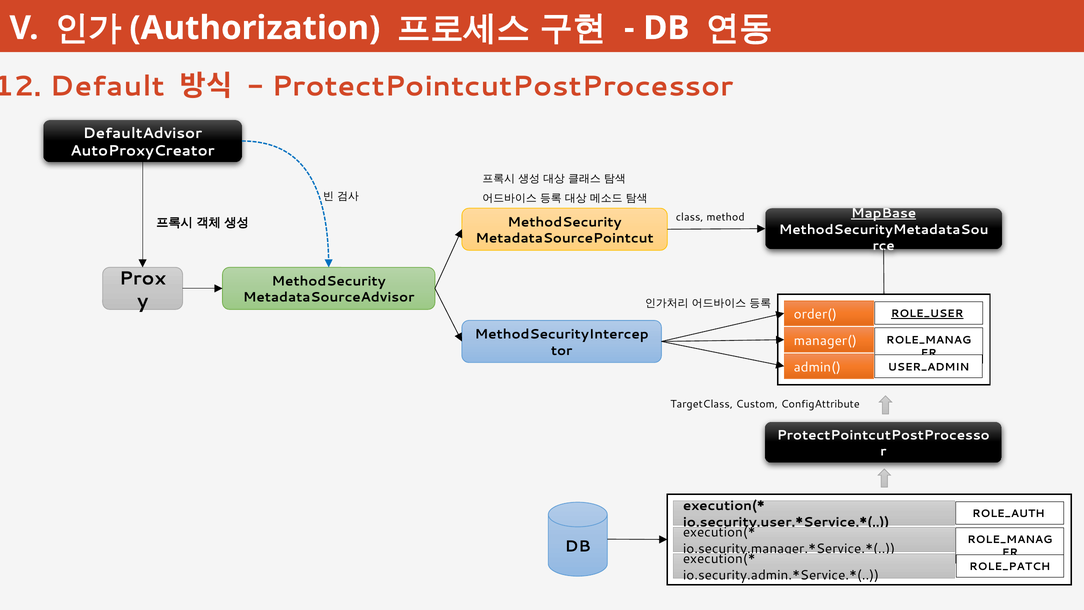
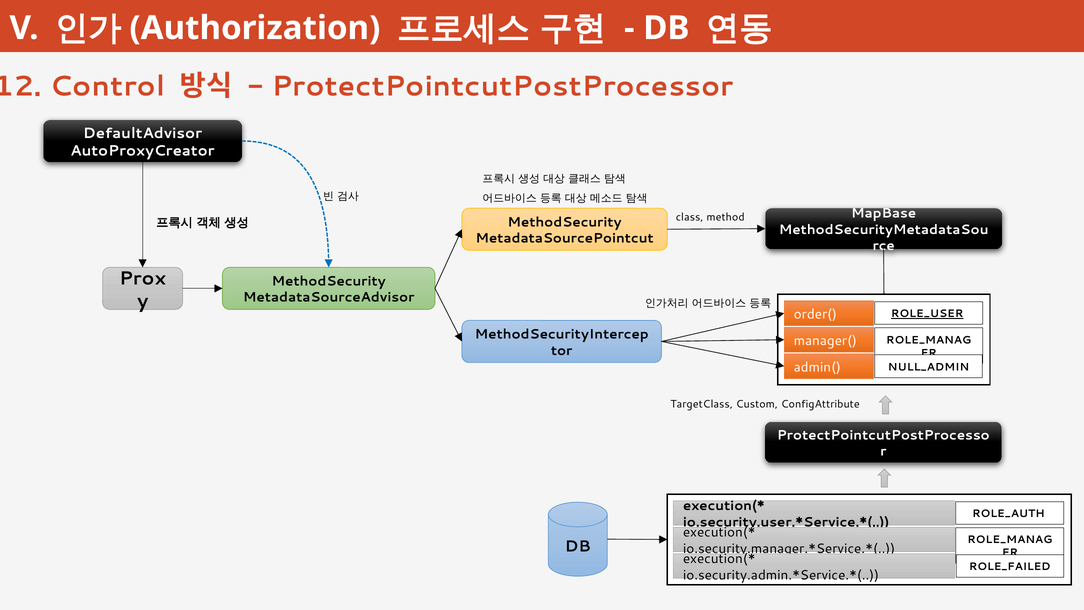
Default: Default -> Control (107, 86)
MapBase underline: present -> none (884, 213)
USER_ADMIN: USER_ADMIN -> NULL_ADMIN (929, 367)
ROLE_PATCH: ROLE_PATCH -> ROLE_FAILED (1010, 567)
